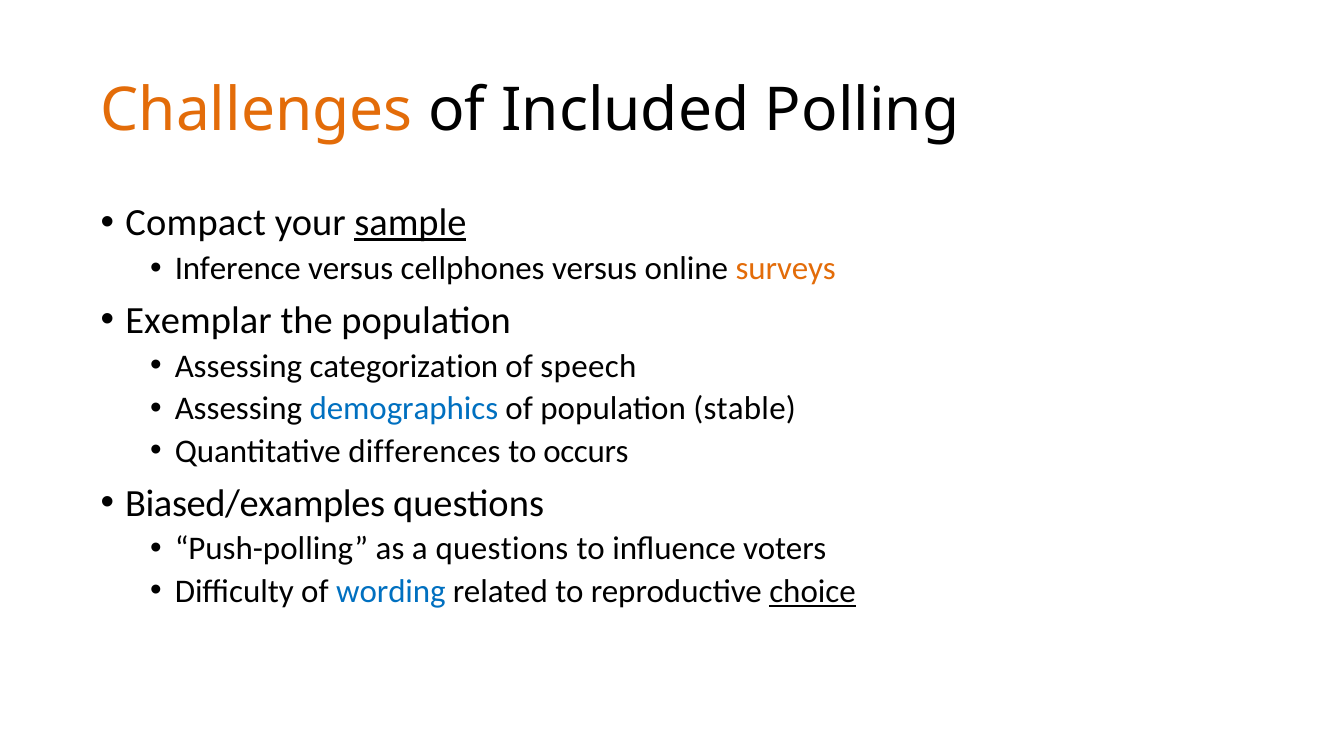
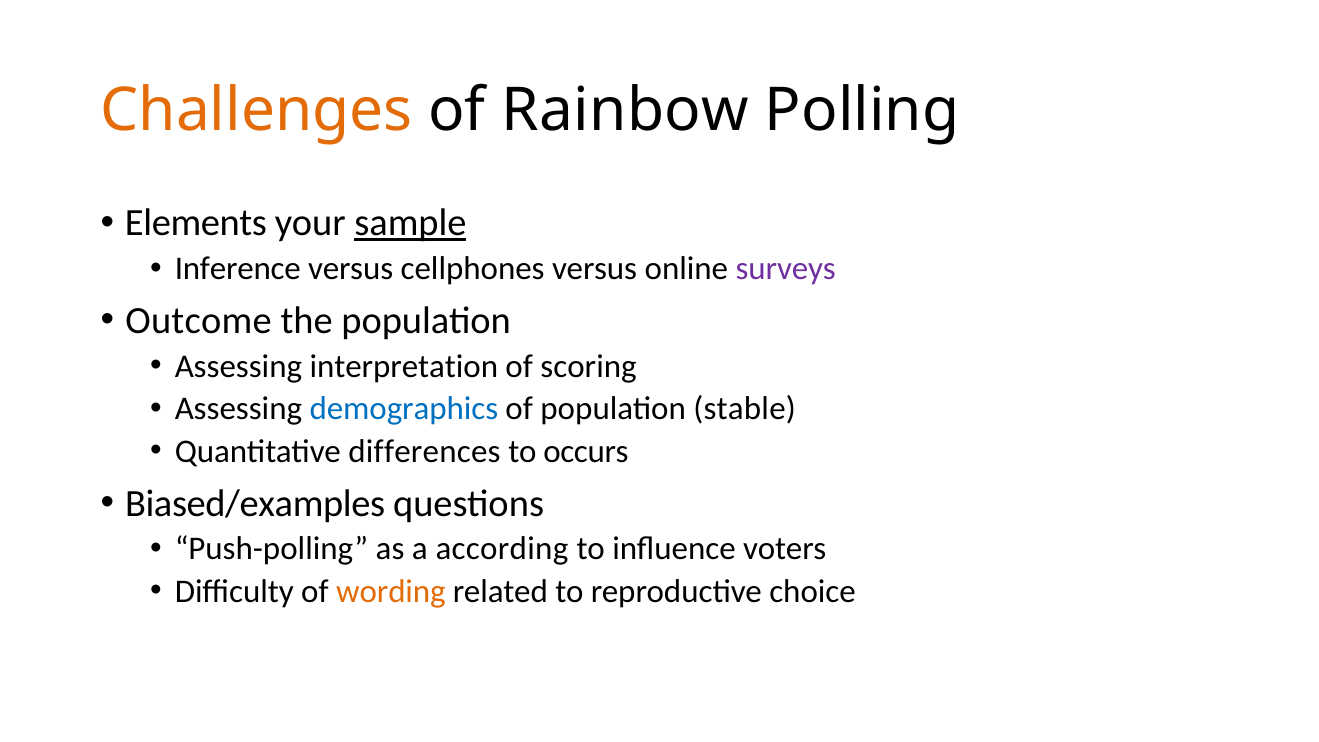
Included: Included -> Rainbow (625, 111)
Compact: Compact -> Elements (196, 223)
surveys colour: orange -> purple (786, 268)
Exemplar: Exemplar -> Outcome (198, 321)
categorization: categorization -> interpretation (404, 366)
speech: speech -> scoring (589, 366)
a questions: questions -> according (502, 549)
wording colour: blue -> orange (391, 591)
choice underline: present -> none (813, 591)
